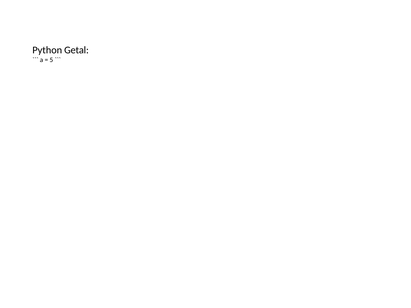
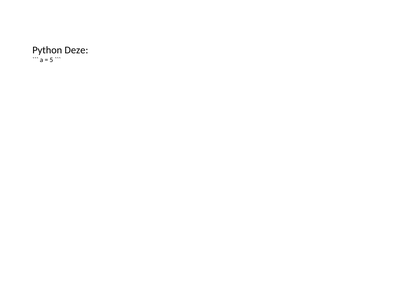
Getal: Getal -> Deze (76, 50)
